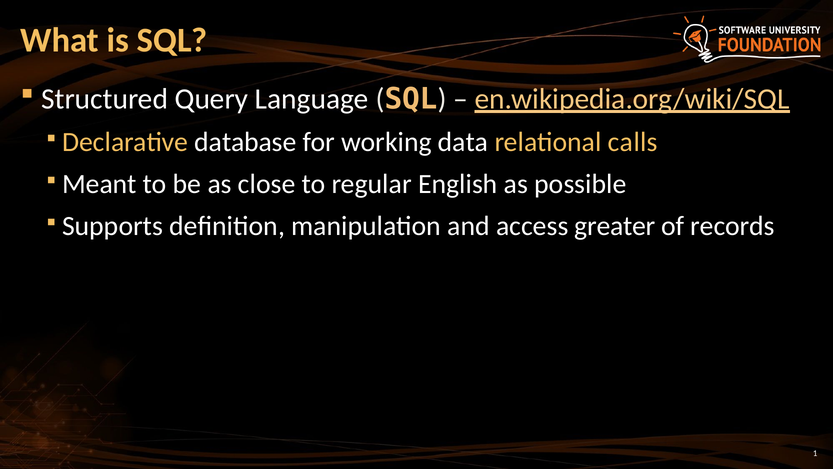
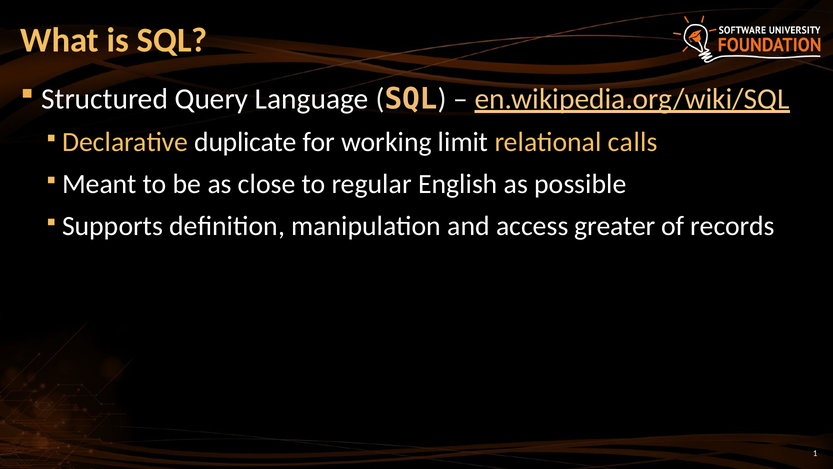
database: database -> duplicate (246, 142)
data: data -> limit (463, 142)
